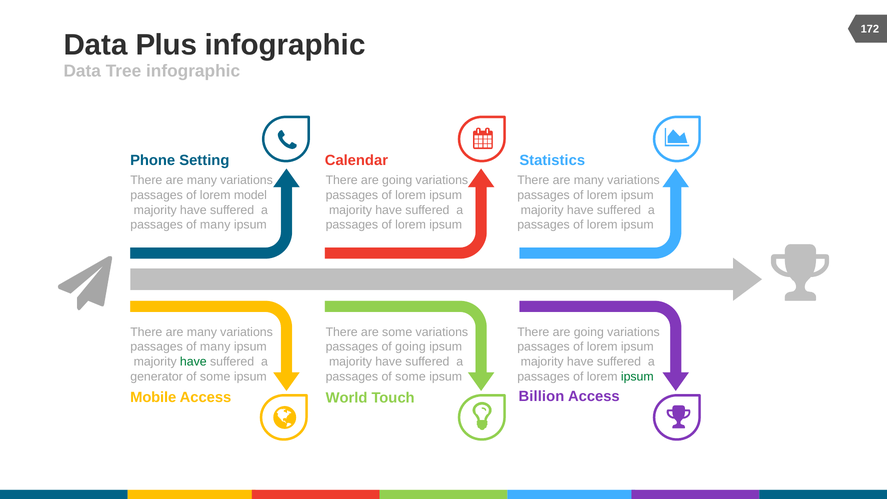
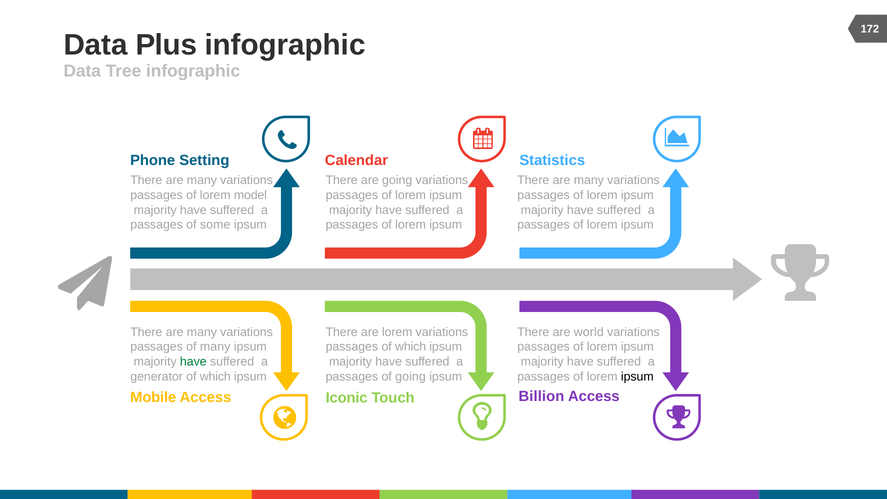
many: many -> some (215, 225)
are some: some -> lorem (397, 332)
going: going -> world (589, 332)
passages of going: going -> which (411, 347)
some: some -> which (215, 376)
passages of some: some -> going (410, 376)
ipsum colour: green -> black (637, 376)
World: World -> Iconic (347, 398)
